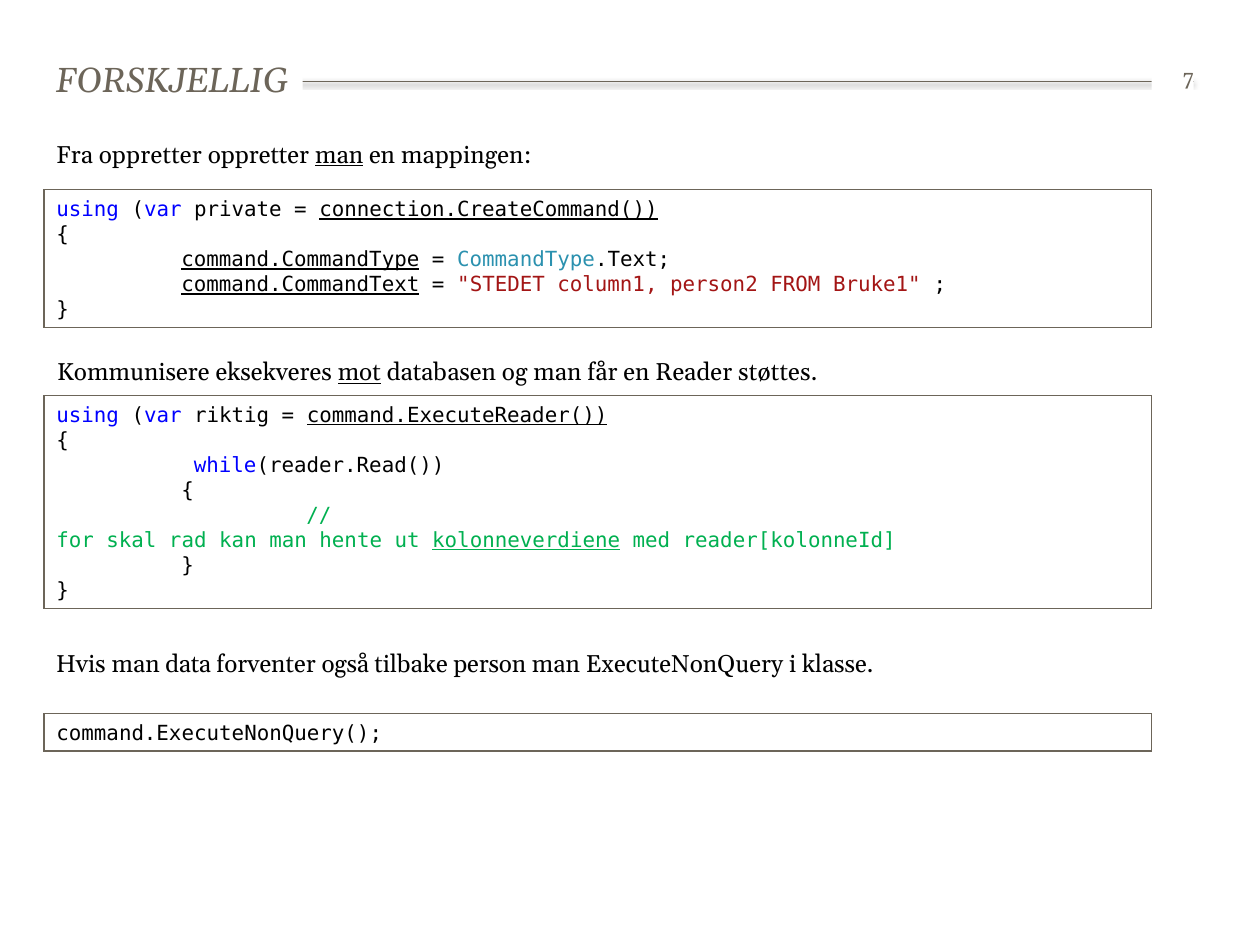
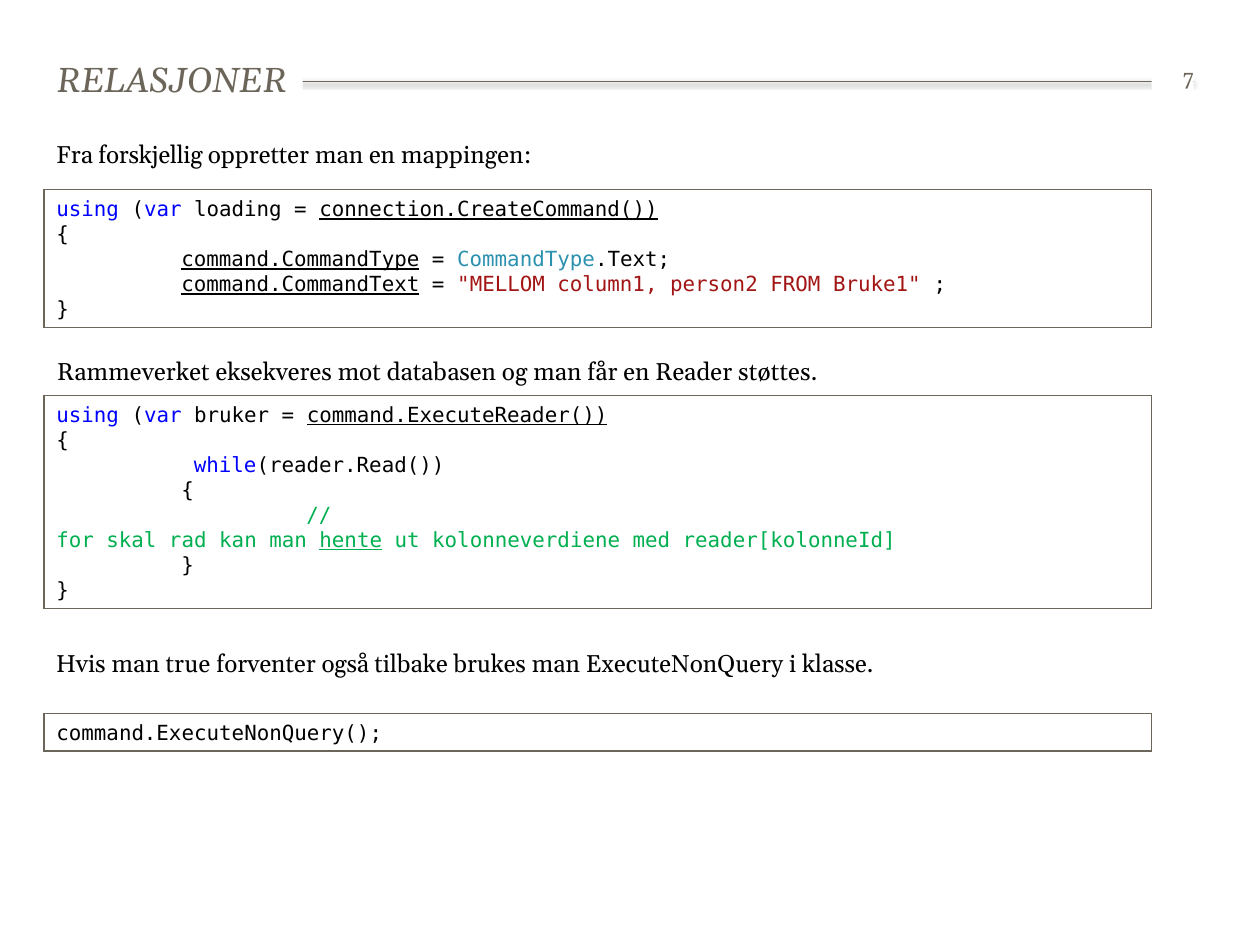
FORSKJELLIG: FORSKJELLIG -> RELASJONER (172, 81)
Fra oppretter: oppretter -> forskjellig (151, 155)
man underline: present -> none (339, 155)
private: private -> loading (238, 210)
STEDET: STEDET -> MELLOM (501, 285)
Kommunisere: Kommunisere -> Rammeverket (133, 373)
mot underline: present -> none (359, 373)
riktig: riktig -> bruker (232, 416)
hente underline: none -> present (351, 541)
kolonneverdiene underline: present -> none (526, 541)
data: data -> true (188, 664)
person: person -> brukes (490, 664)
